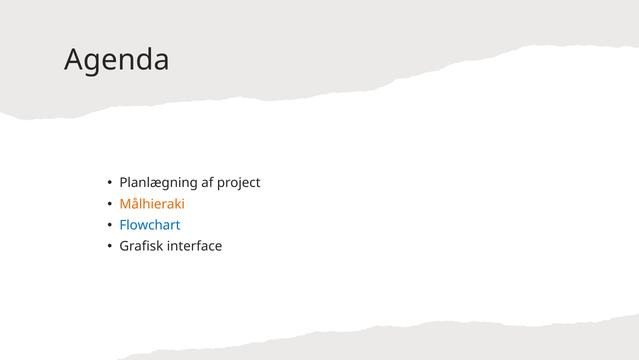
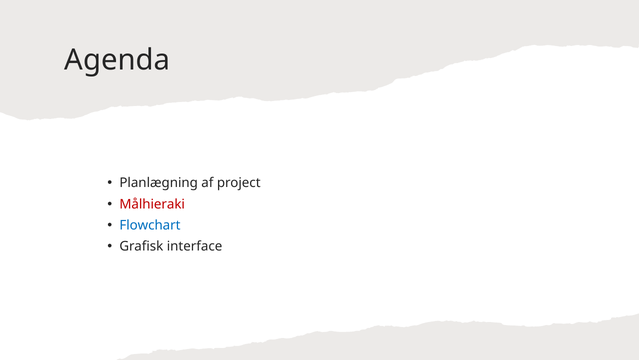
Målhieraki colour: orange -> red (152, 204)
